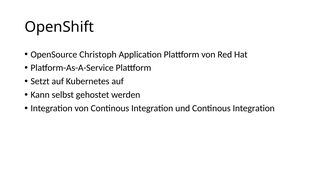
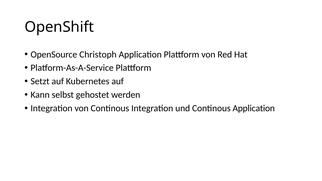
und Continous Integration: Integration -> Application (254, 108)
